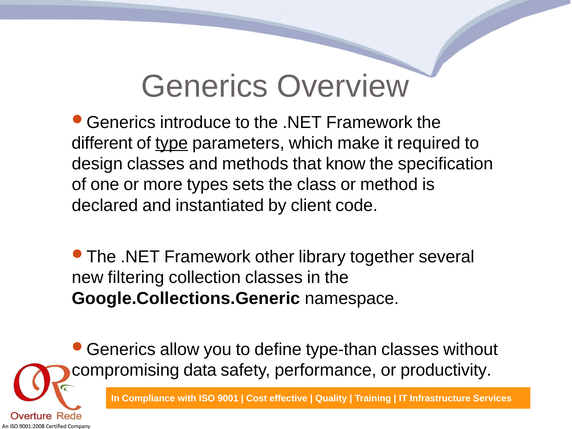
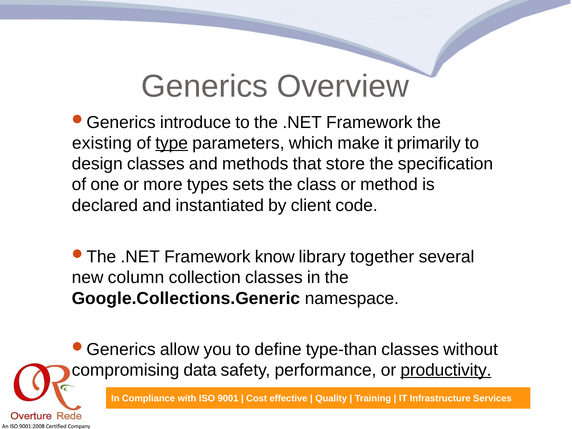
different: different -> existing (102, 143)
required: required -> primarily (429, 143)
know: know -> store (345, 164)
other: other -> know (275, 257)
filtering: filtering -> column (136, 278)
productivity underline: none -> present (446, 370)
